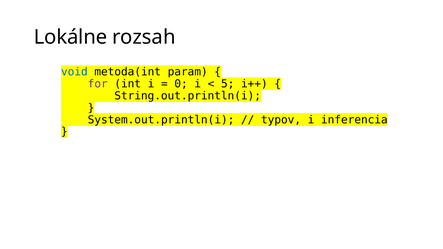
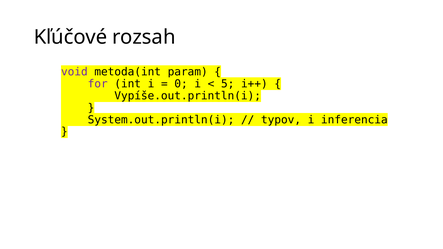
Lokálne: Lokálne -> Kľúčové (70, 37)
void colour: blue -> purple (74, 72)
String.out.println(i: String.out.println(i -> Vypíše.out.println(i (188, 96)
